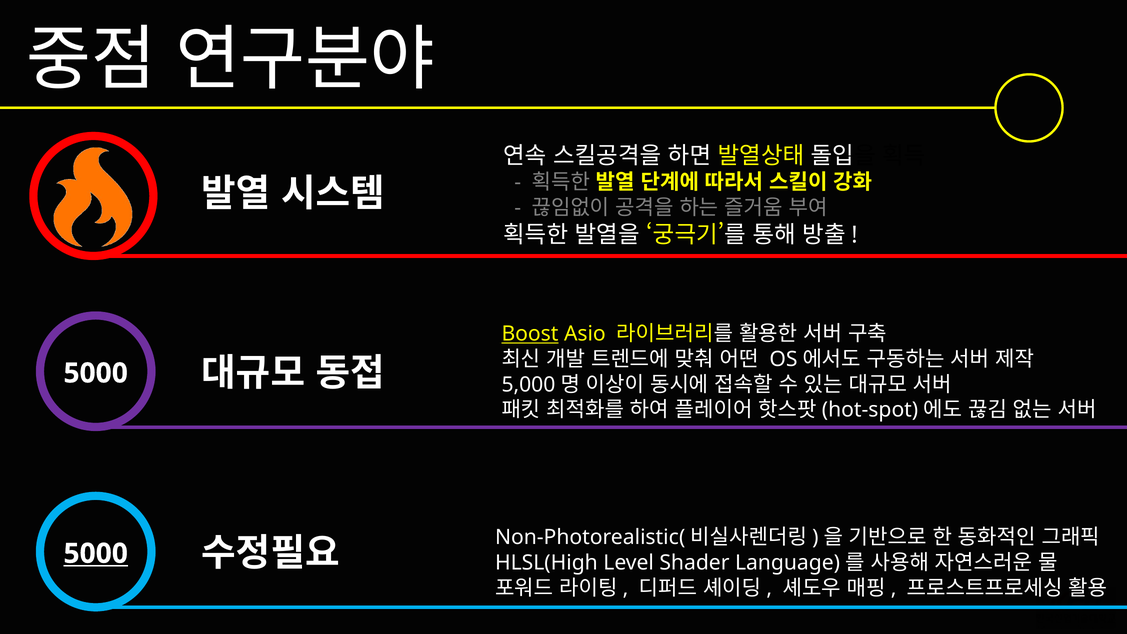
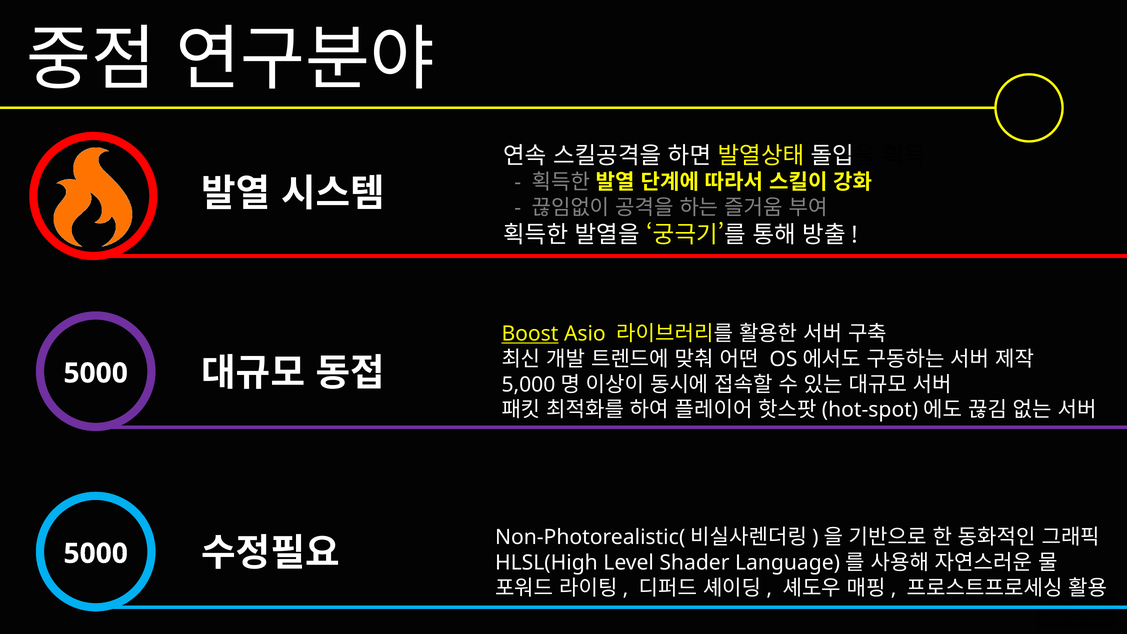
5000 underline: present -> none (96, 554)
